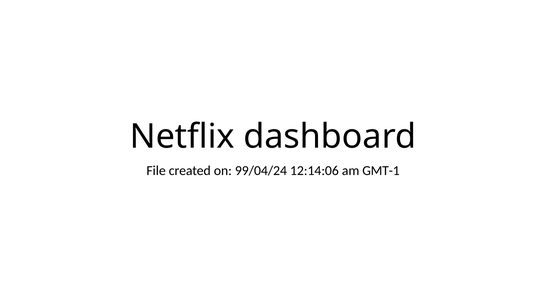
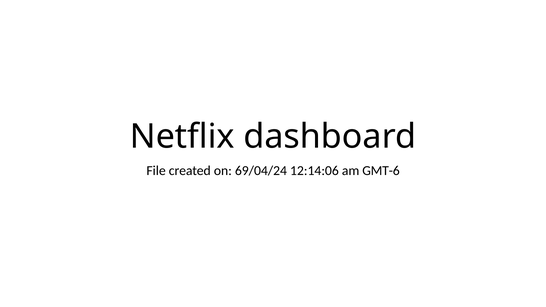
99/04/24: 99/04/24 -> 69/04/24 (261, 171)
GMT-1: GMT-1 -> GMT-6 (381, 171)
